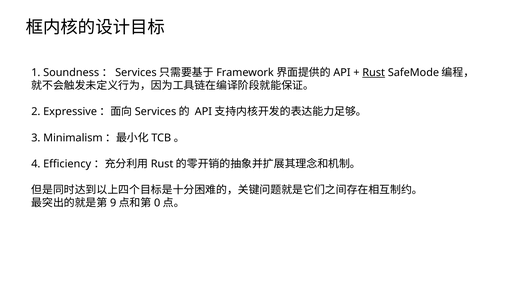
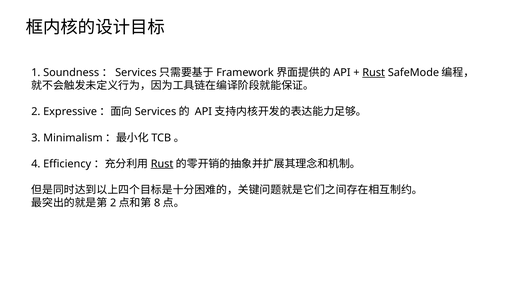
Rust underline: none -> present (162, 164)
9: 9 -> 2 (113, 203)
0: 0 -> 8 (157, 203)
